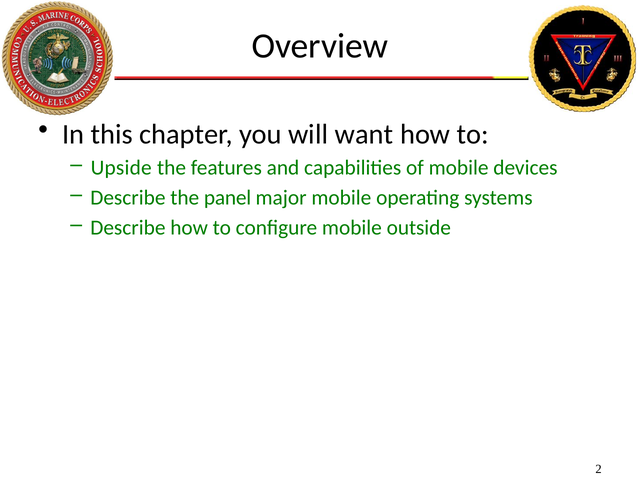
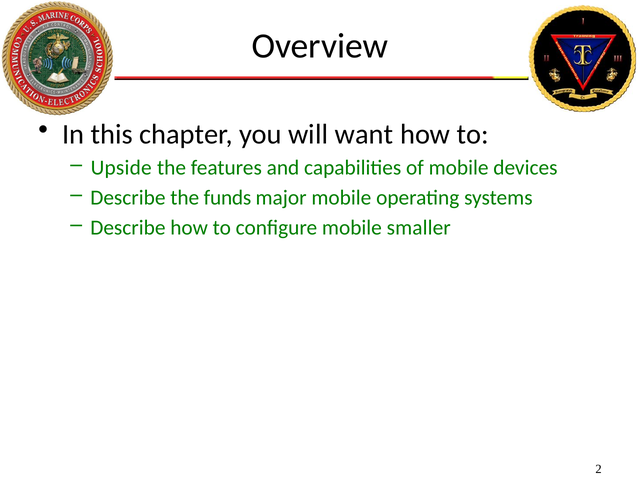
panel: panel -> funds (228, 198)
outside: outside -> smaller (419, 228)
